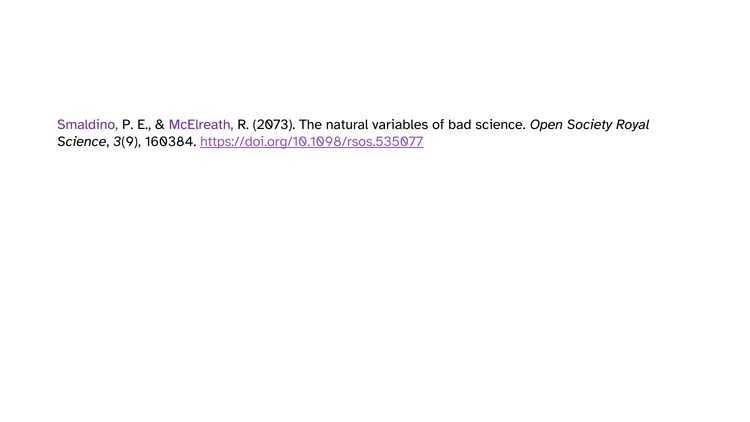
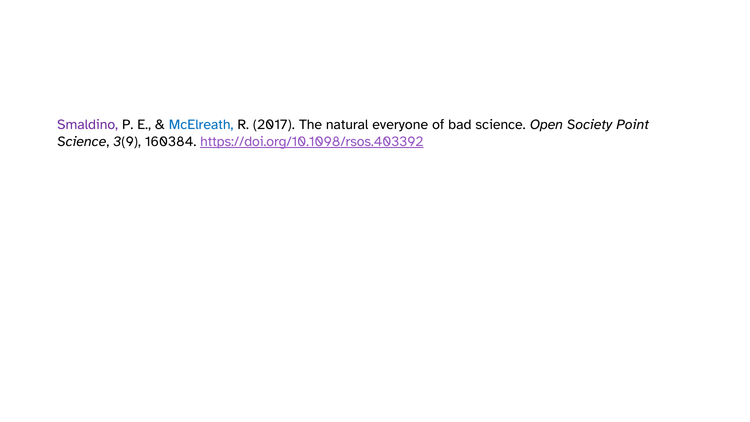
McElreath colour: purple -> blue (201, 125)
2073: 2073 -> 2017 (274, 125)
variables: variables -> everyone (400, 125)
Royal: Royal -> Point (633, 125)
https://doi.org/10.1098/rsos.535077: https://doi.org/10.1098/rsos.535077 -> https://doi.org/10.1098/rsos.403392 (312, 141)
